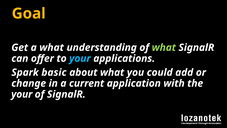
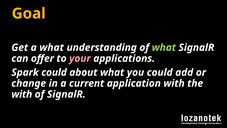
your colour: light blue -> pink (80, 58)
Spark basic: basic -> could (54, 72)
your: your -> with (22, 94)
